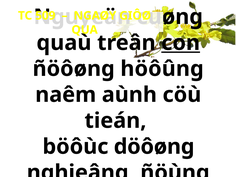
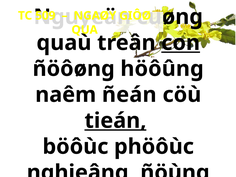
aùnh: aùnh -> ñeán (129, 95)
tieán underline: none -> present (115, 121)
döôøng: döôøng -> phöôùc (154, 147)
